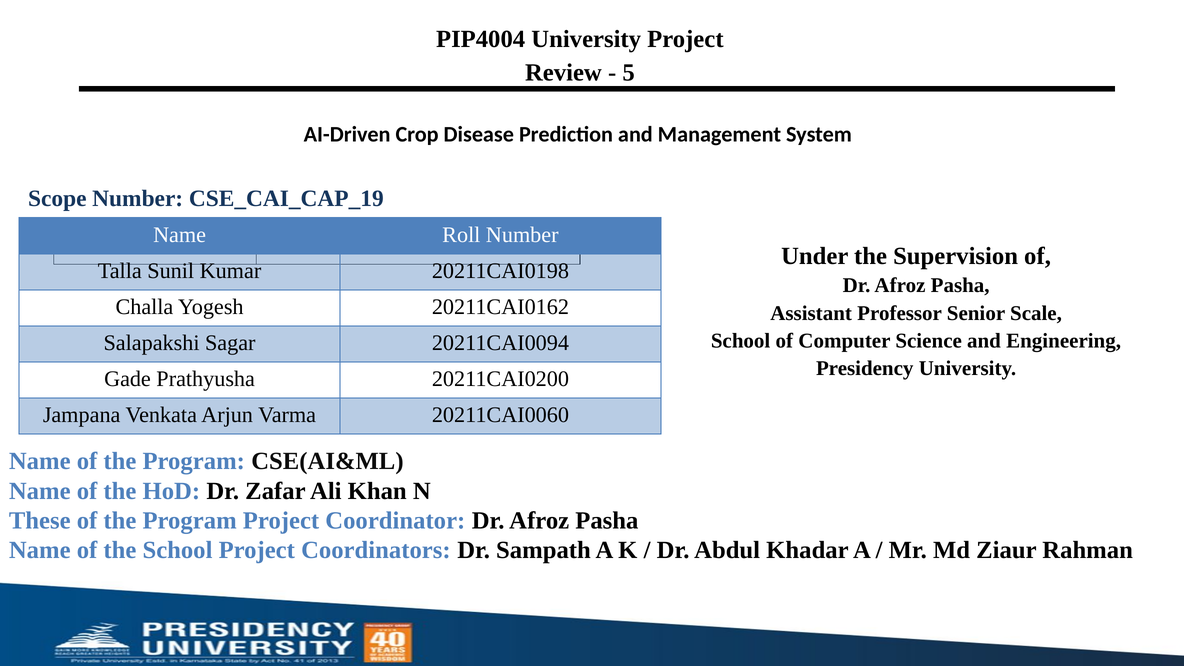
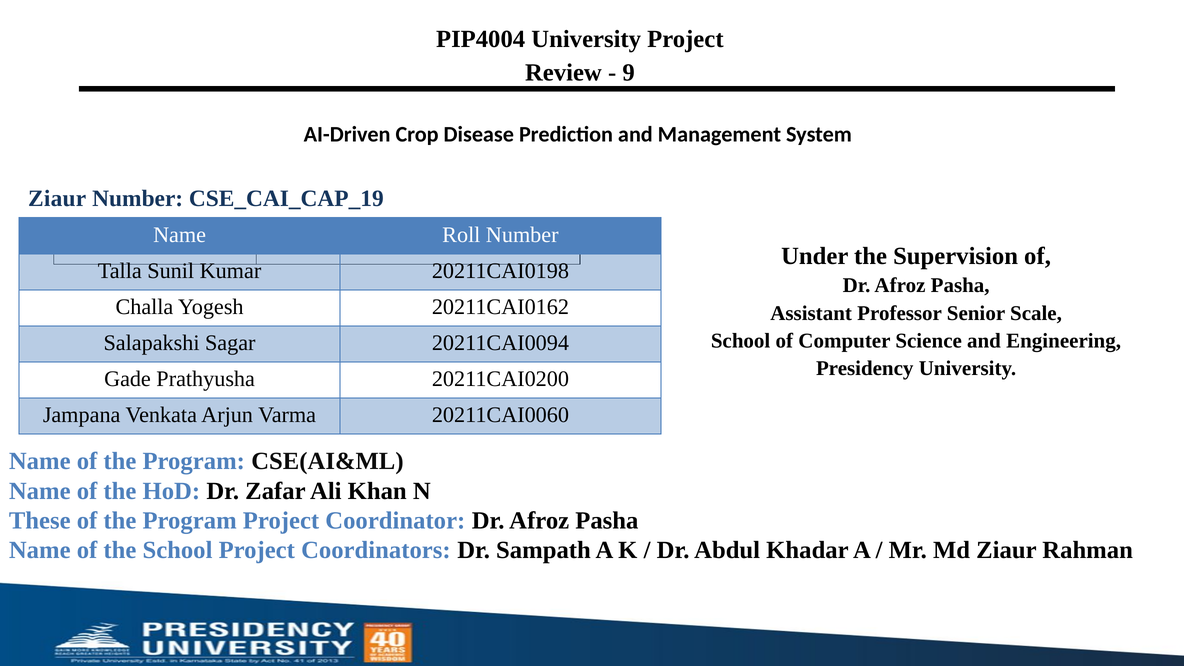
5: 5 -> 9 (629, 73)
Scope: Scope -> Ziaur (57, 199)
